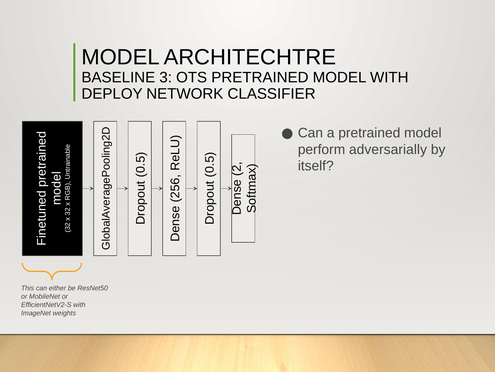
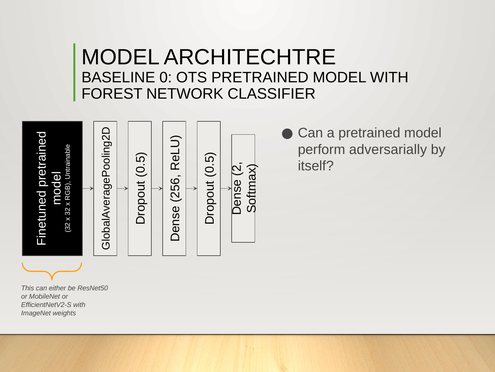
BASELINE 3: 3 -> 0 (166, 77)
DEPLOY: DEPLOY -> FOREST (112, 94)
